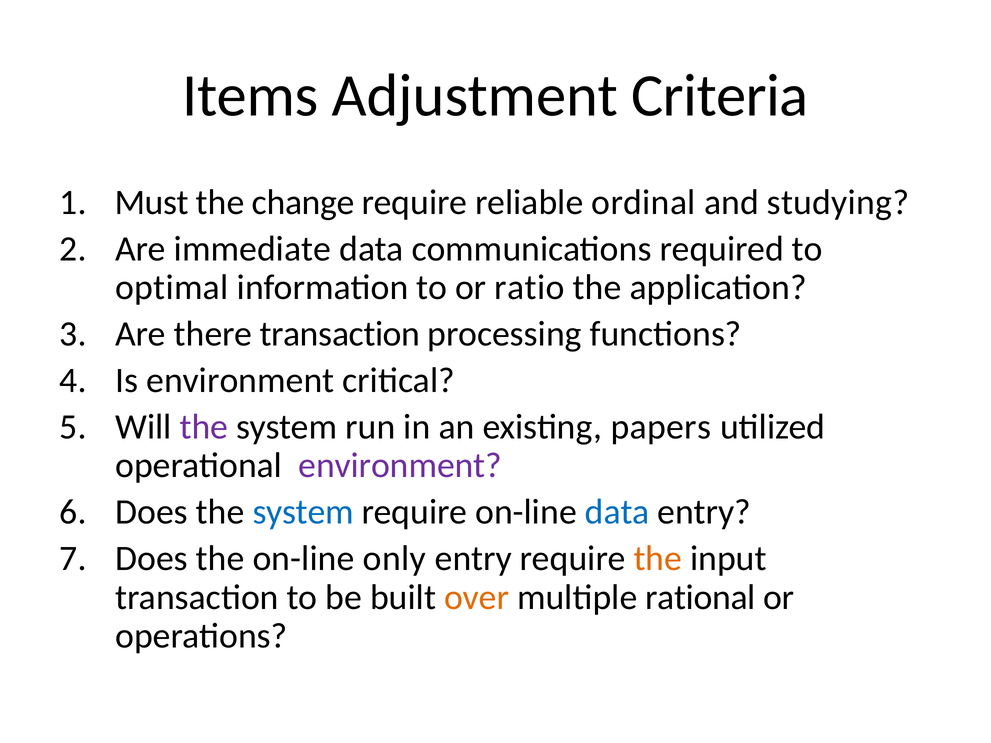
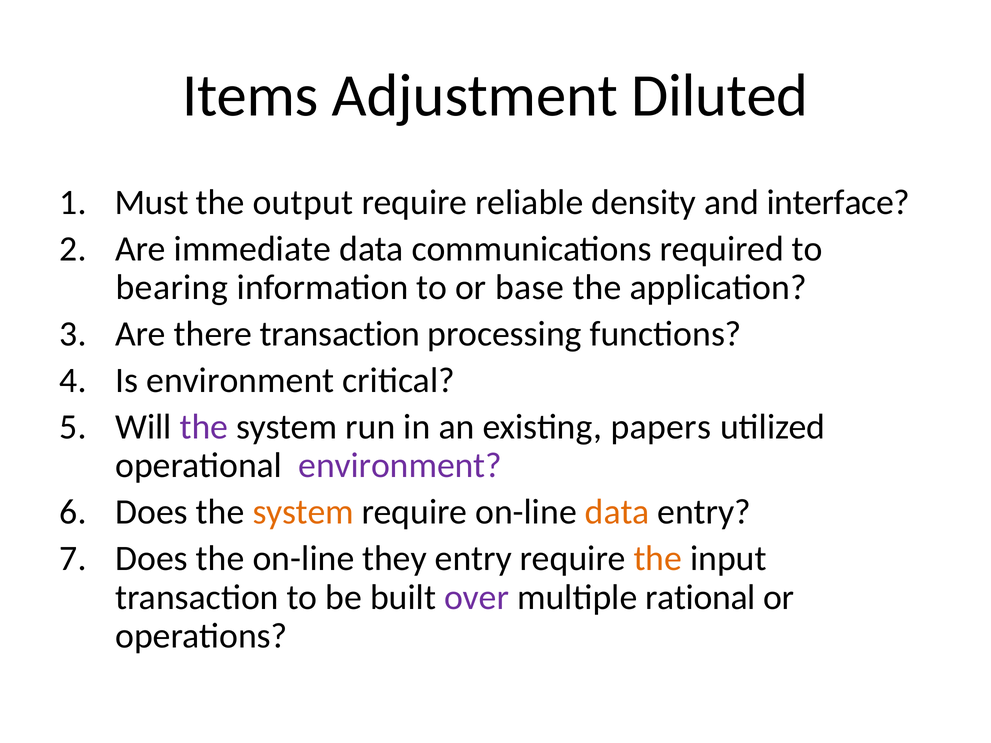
Criteria: Criteria -> Diluted (720, 96)
change: change -> output (303, 202)
ordinal: ordinal -> density (644, 202)
studying: studying -> interface (838, 202)
optimal: optimal -> bearing (172, 288)
ratio: ratio -> base (529, 288)
system colour: blue -> orange (303, 512)
data colour: blue -> orange (617, 512)
only: only -> they (395, 559)
over colour: orange -> purple (477, 598)
